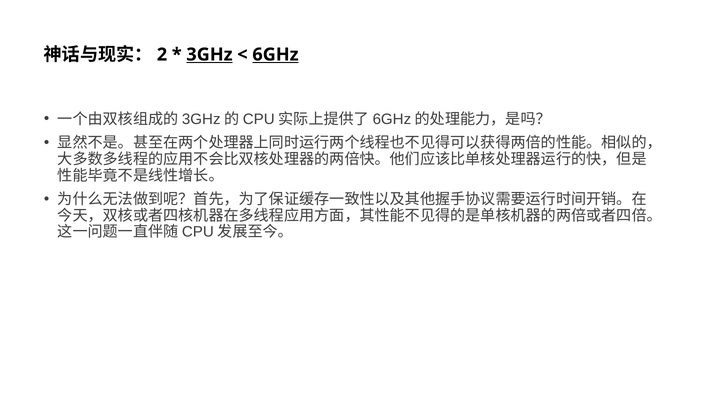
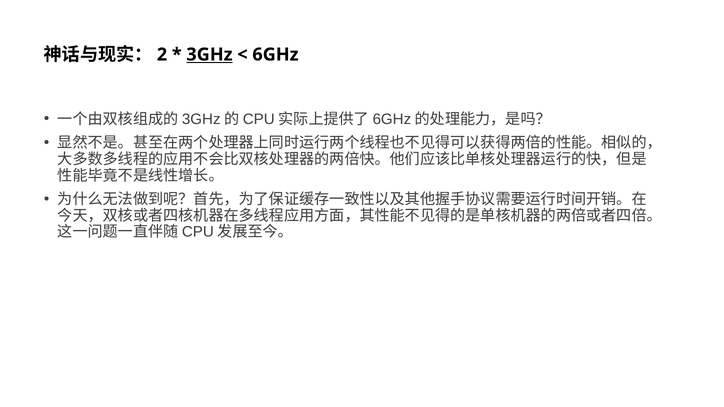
6GHz underline: present -> none (275, 55)
